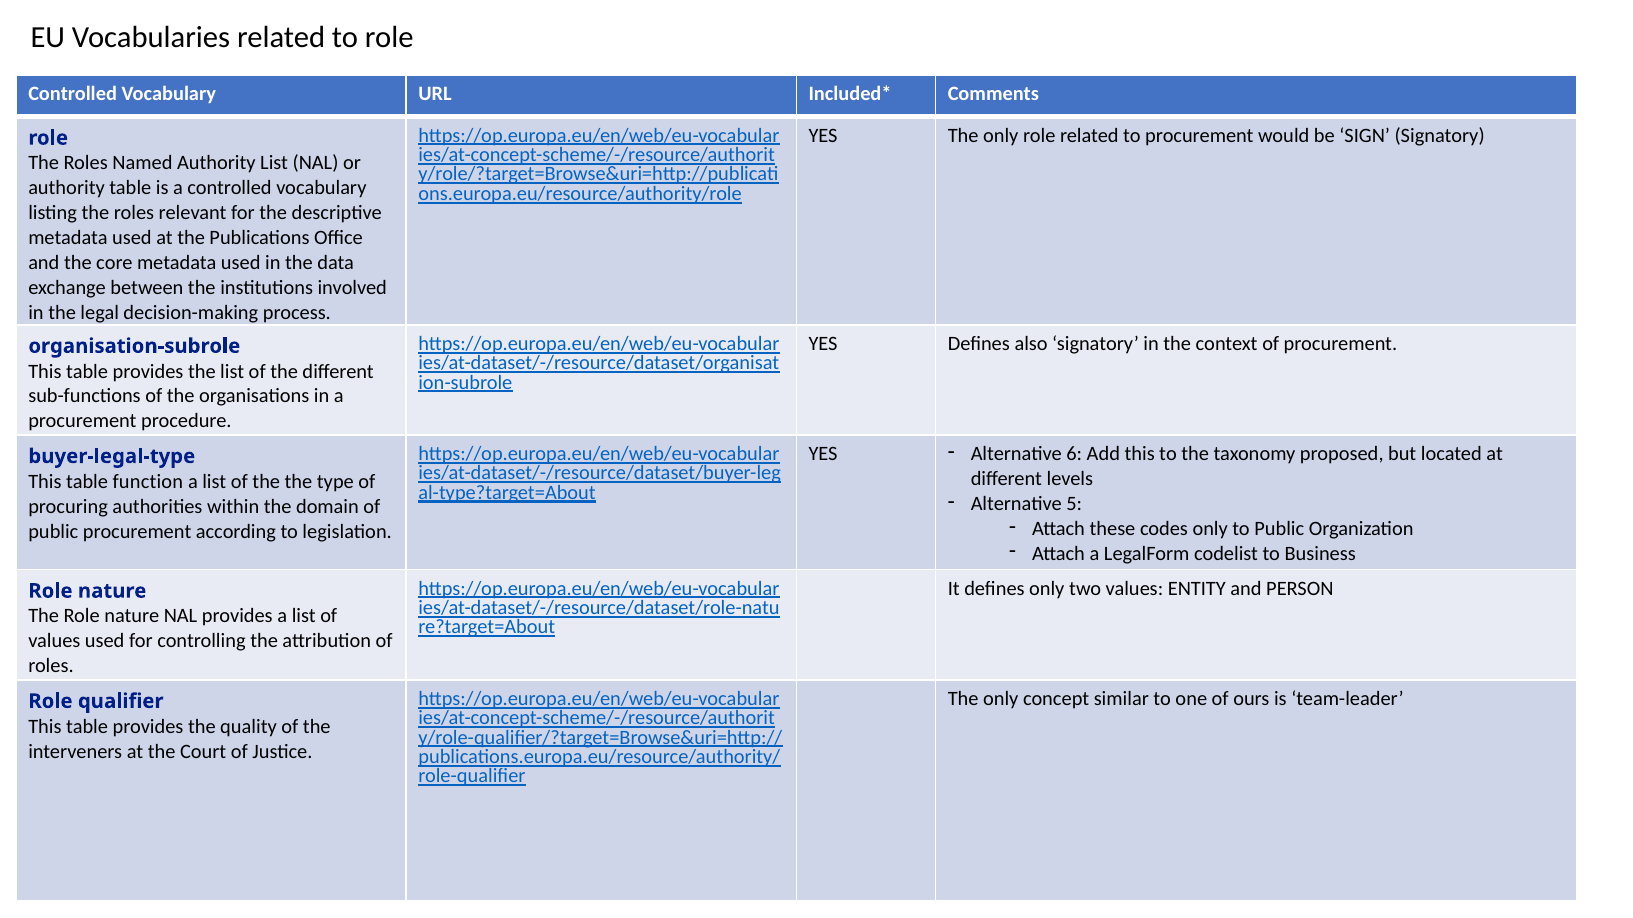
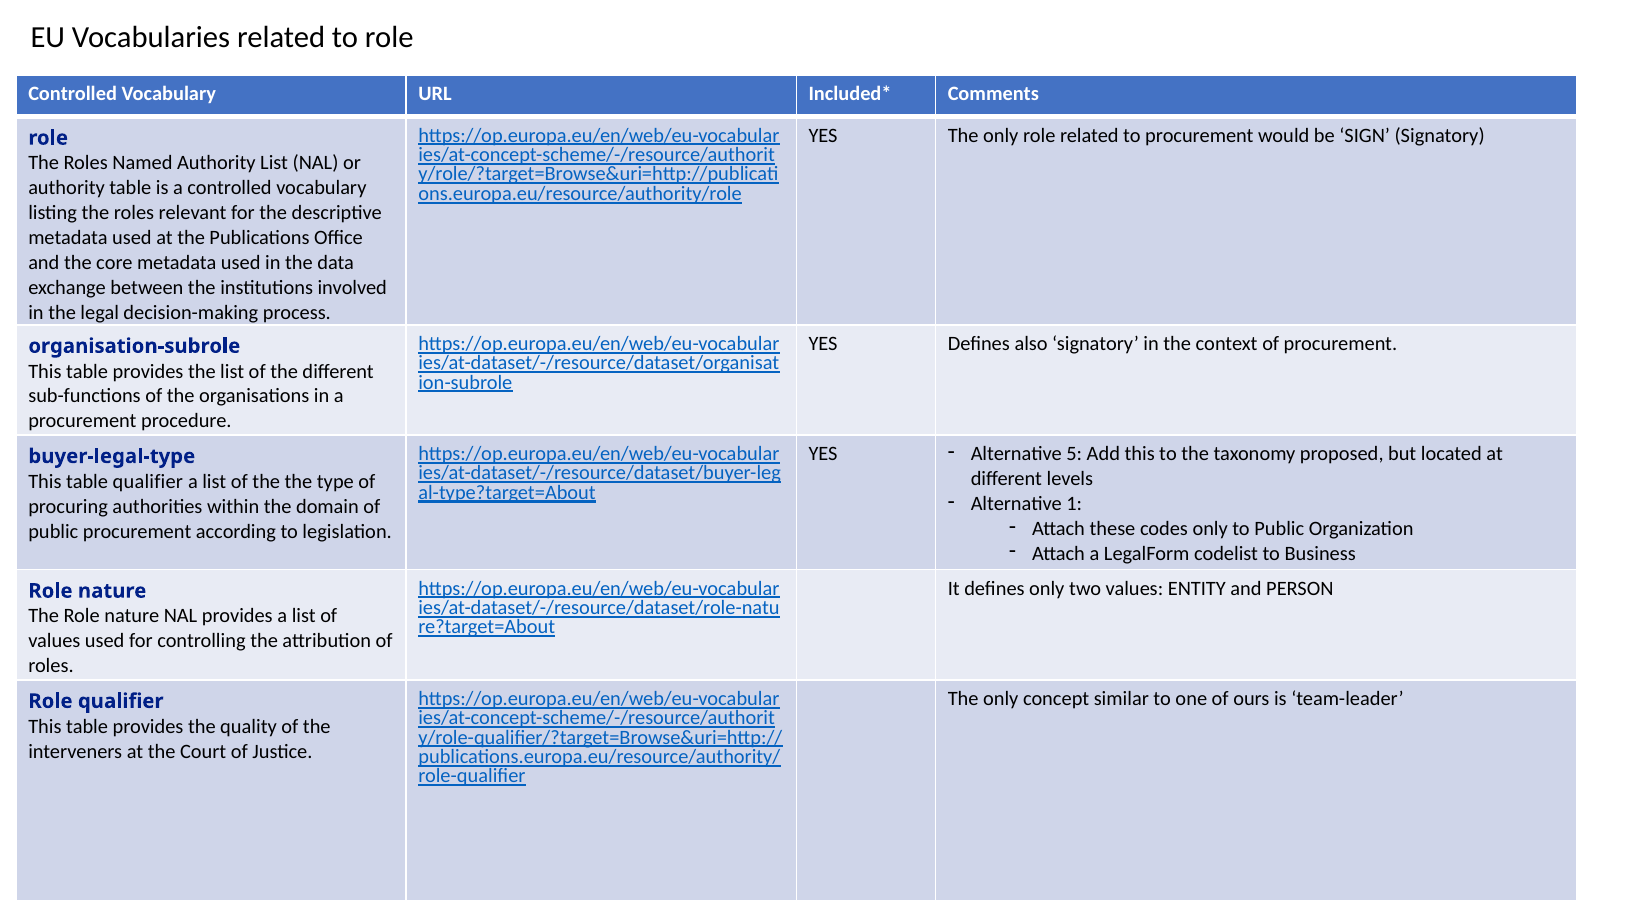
Alternative 6: 6 -> 5 (1074, 454)
table function: function -> qualifier (148, 482)
5: 5 -> 1 (1074, 504)
